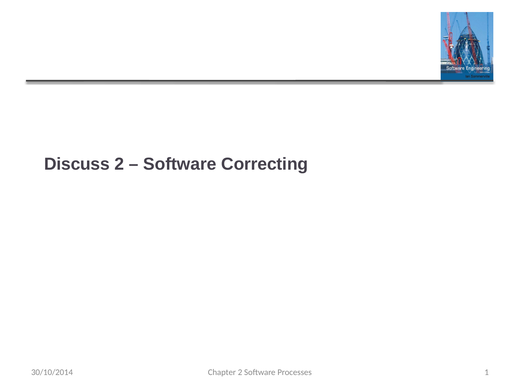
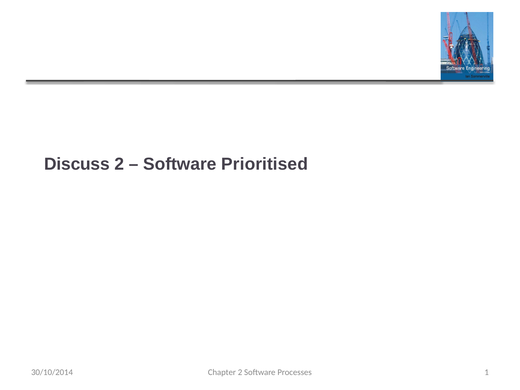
Correcting: Correcting -> Prioritised (265, 164)
